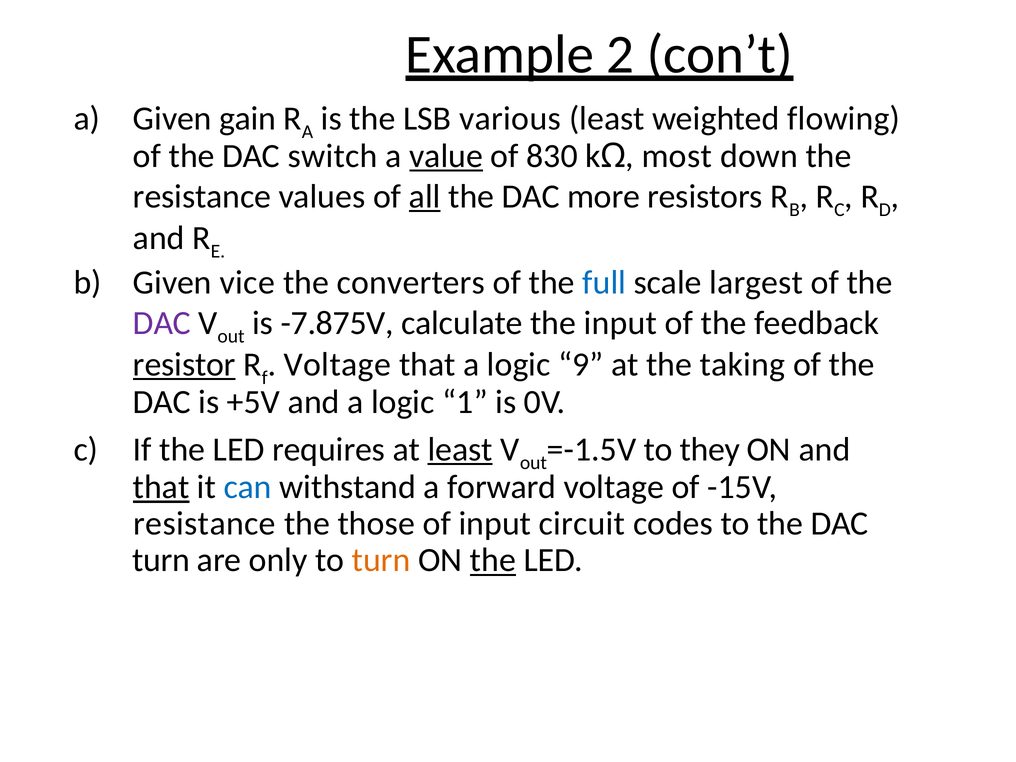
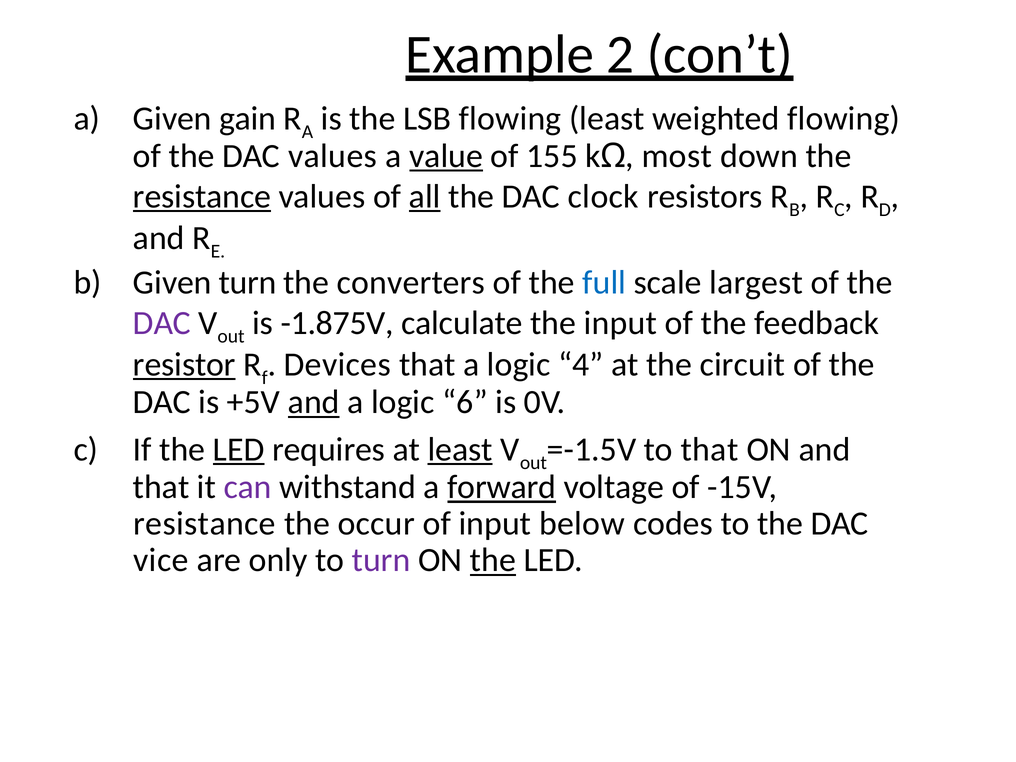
LSB various: various -> flowing (510, 118)
DAC switch: switch -> values (333, 156)
830: 830 -> 155 (552, 156)
resistance underline: none -> present (202, 197)
more: more -> clock (603, 197)
Given vice: vice -> turn (248, 283)
-7.875V: -7.875V -> -1.875V (337, 323)
Voltage: Voltage -> Devices (337, 365)
9: 9 -> 4 (581, 365)
taking: taking -> circuit (742, 365)
and underline: none -> present (314, 402)
1: 1 -> 6 (465, 402)
LED underline: none -> present (239, 450)
to they: they -> that (710, 450)
that underline: present -> none (161, 487)
can colour: blue -> purple (248, 487)
forward underline: none -> present (502, 487)
those: those -> occur (376, 524)
circuit: circuit -> below (582, 524)
turn: turn -> vice (161, 560)
turn colour: orange -> purple (381, 560)
